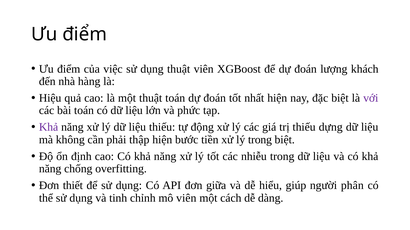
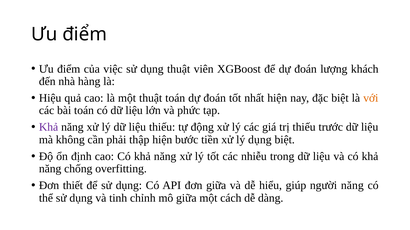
với colour: purple -> orange (371, 98)
dựng: dựng -> trước (331, 128)
lý trong: trong -> dụng (260, 140)
người phân: phân -> năng (352, 186)
mô viên: viên -> giữa (186, 198)
